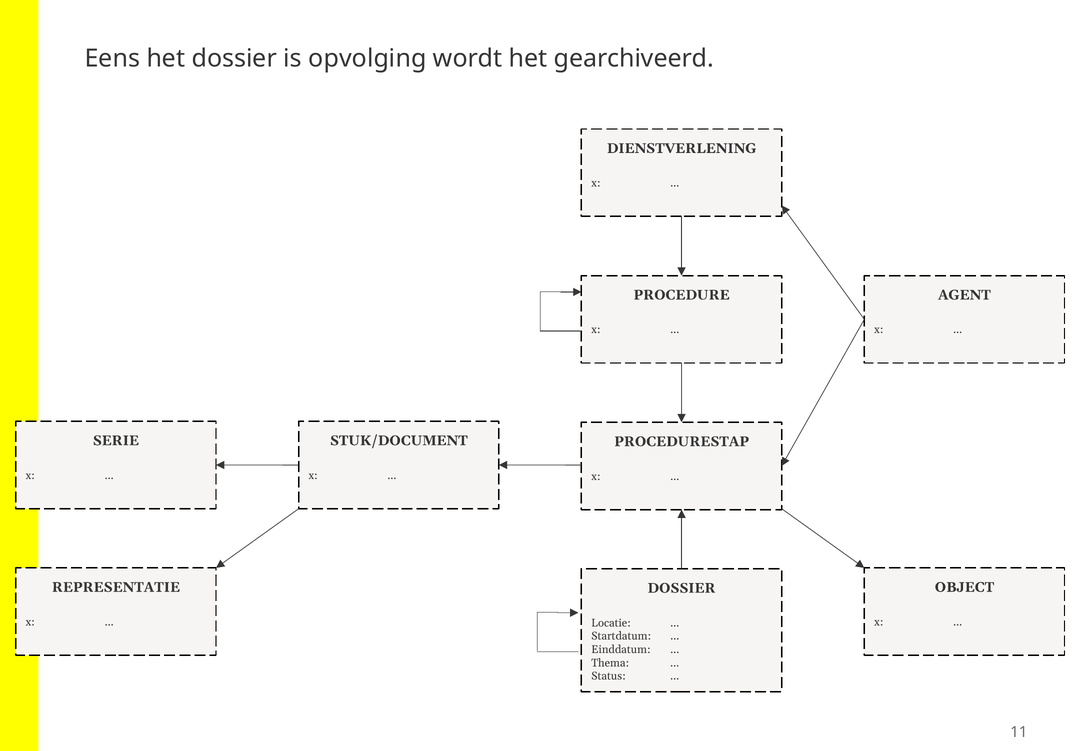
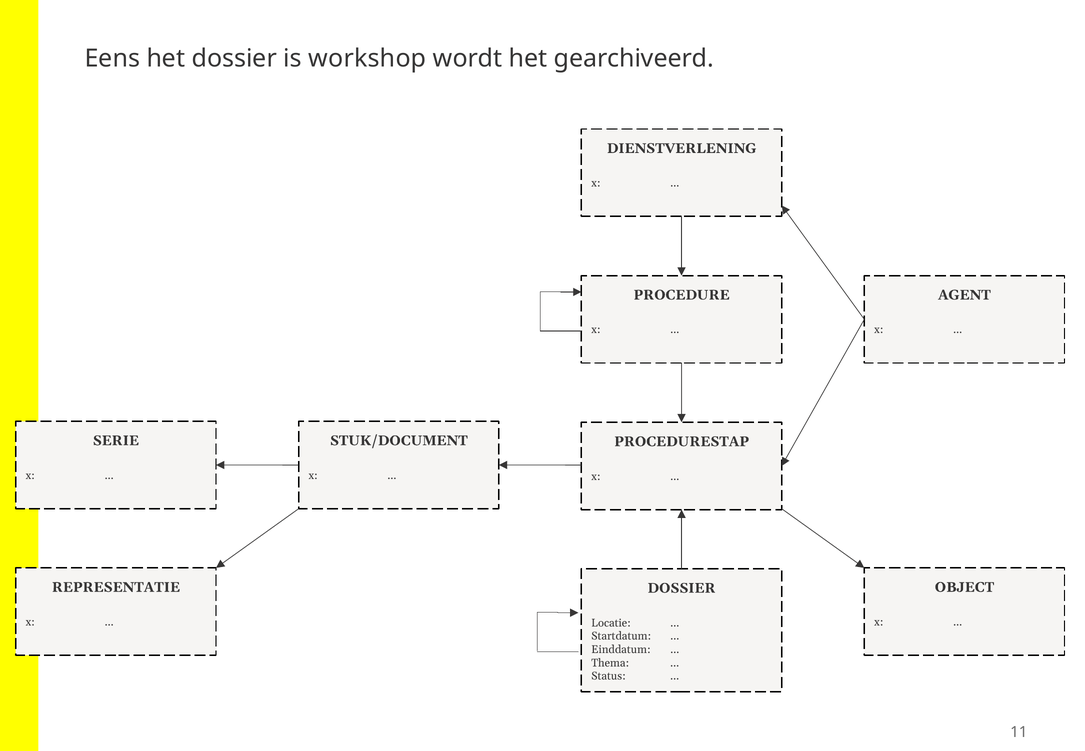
opvolging: opvolging -> workshop (367, 58)
